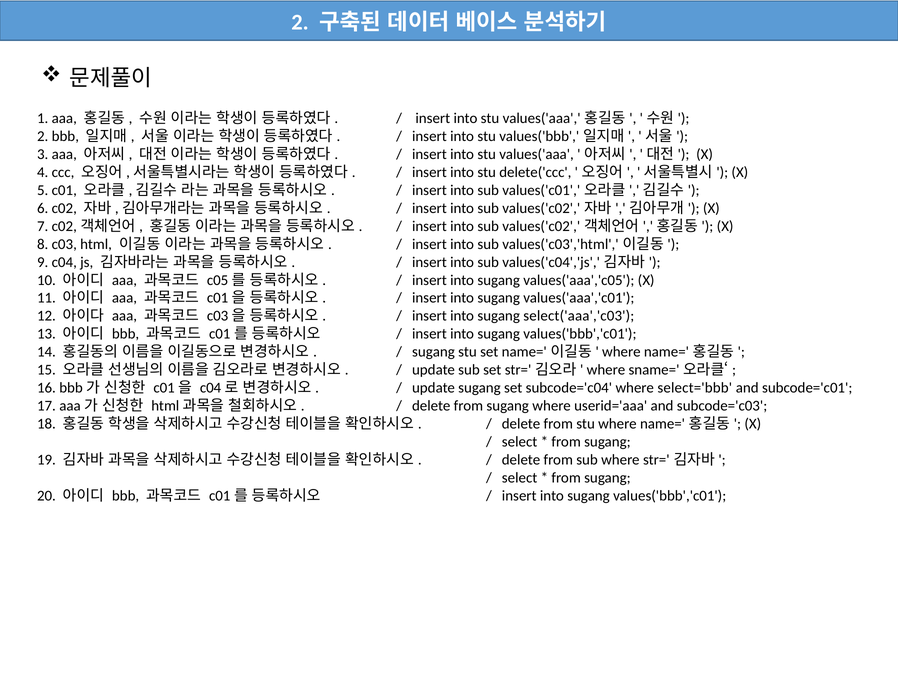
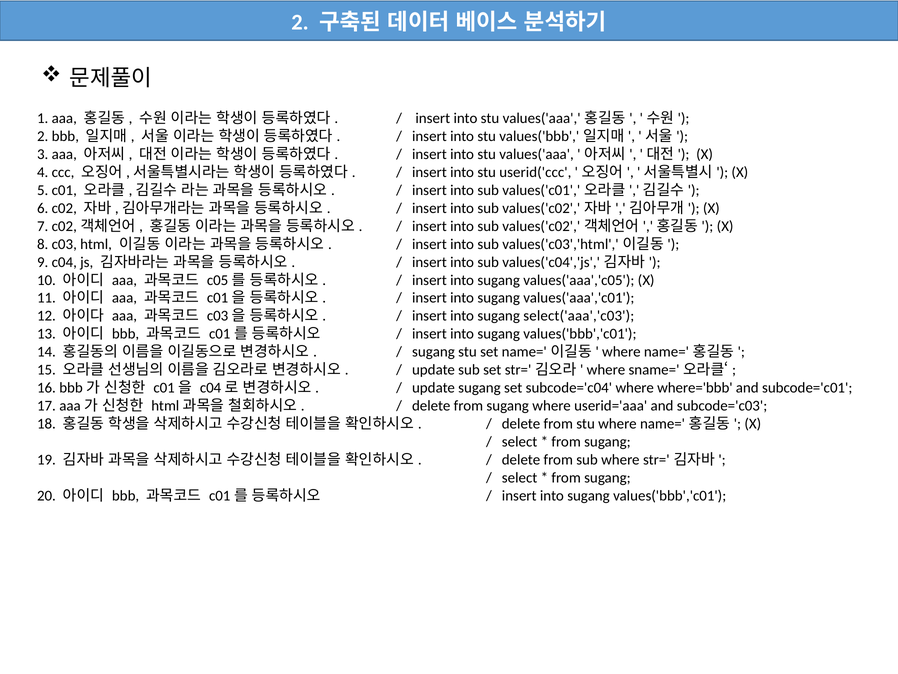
delete('ccc: delete('ccc -> userid('ccc (535, 172)
select='bbb: select='bbb -> where='bbb (695, 388)
